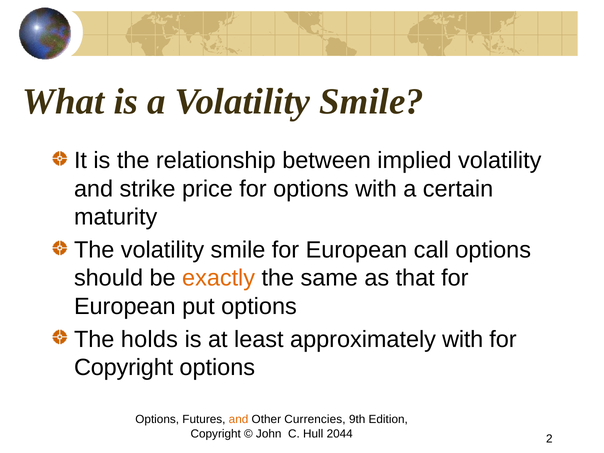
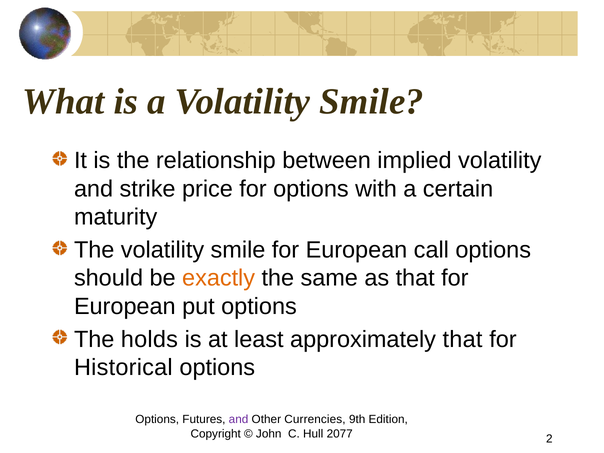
approximately with: with -> that (463, 339)
Copyright: Copyright -> Historical (123, 367)
and colour: orange -> purple (239, 420)
2044: 2044 -> 2077 (340, 434)
